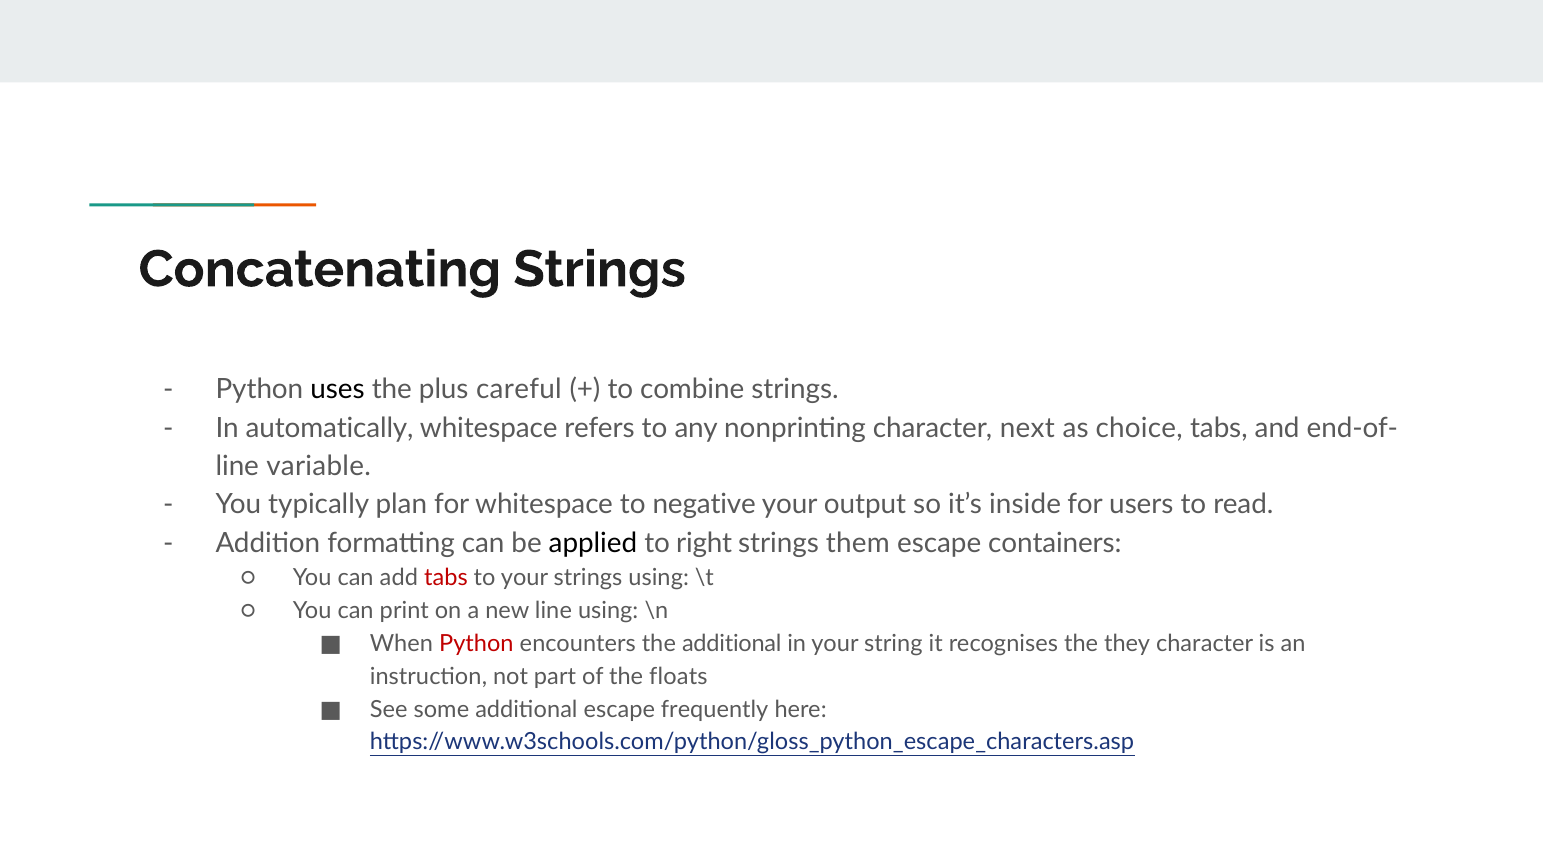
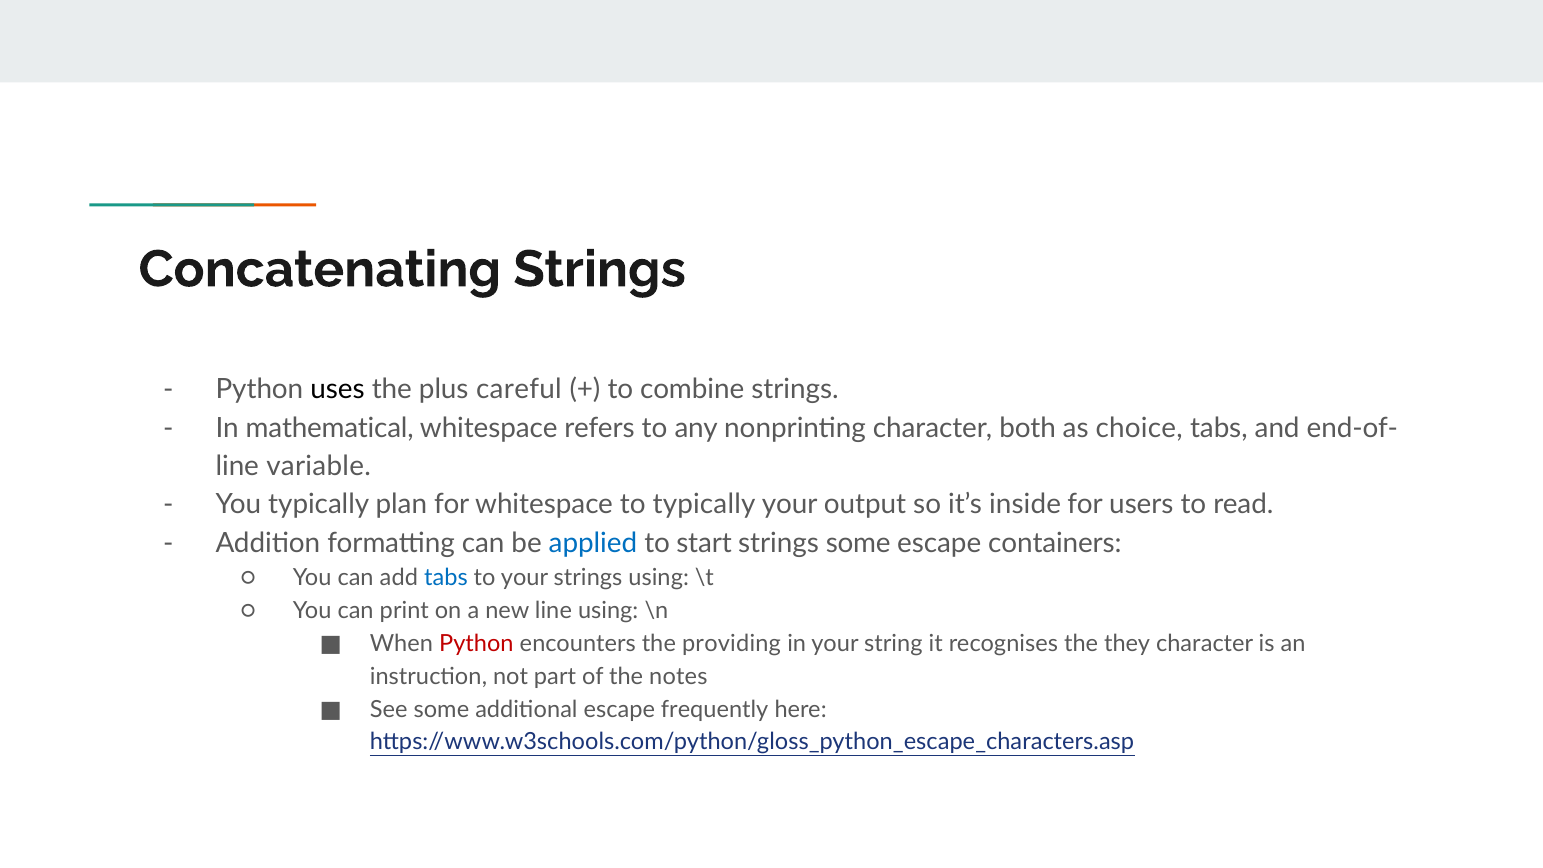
automatically: automatically -> mathematical (330, 428)
next: next -> both (1028, 428)
to negative: negative -> typically (704, 505)
applied colour: black -> blue (593, 543)
right: right -> start (704, 543)
strings them: them -> some (858, 543)
tabs colour: red -> blue (446, 578)
the additional: additional -> providing (732, 644)
floats: floats -> notes (678, 676)
